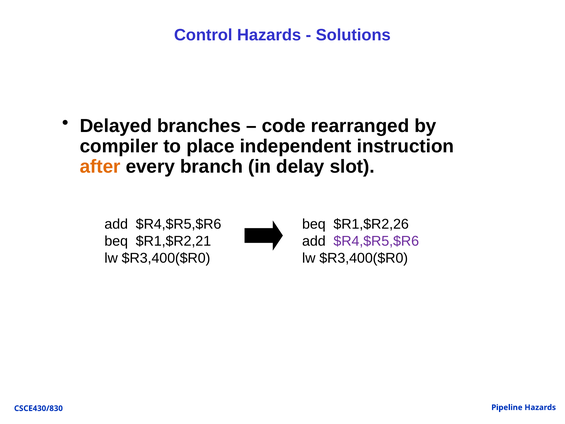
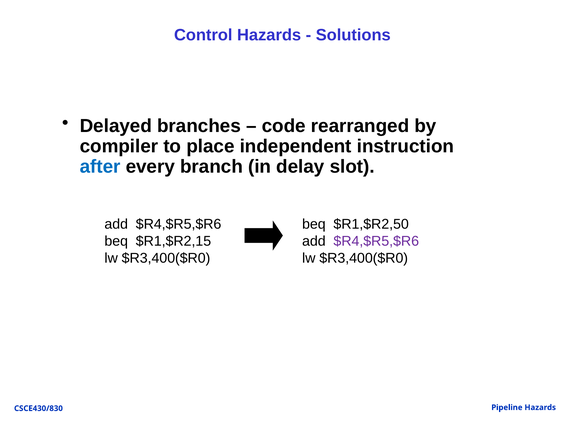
after colour: orange -> blue (100, 166)
$R1,$R2,26: $R1,$R2,26 -> $R1,$R2,50 (371, 224)
$R1,$R2,21: $R1,$R2,21 -> $R1,$R2,15 (173, 241)
